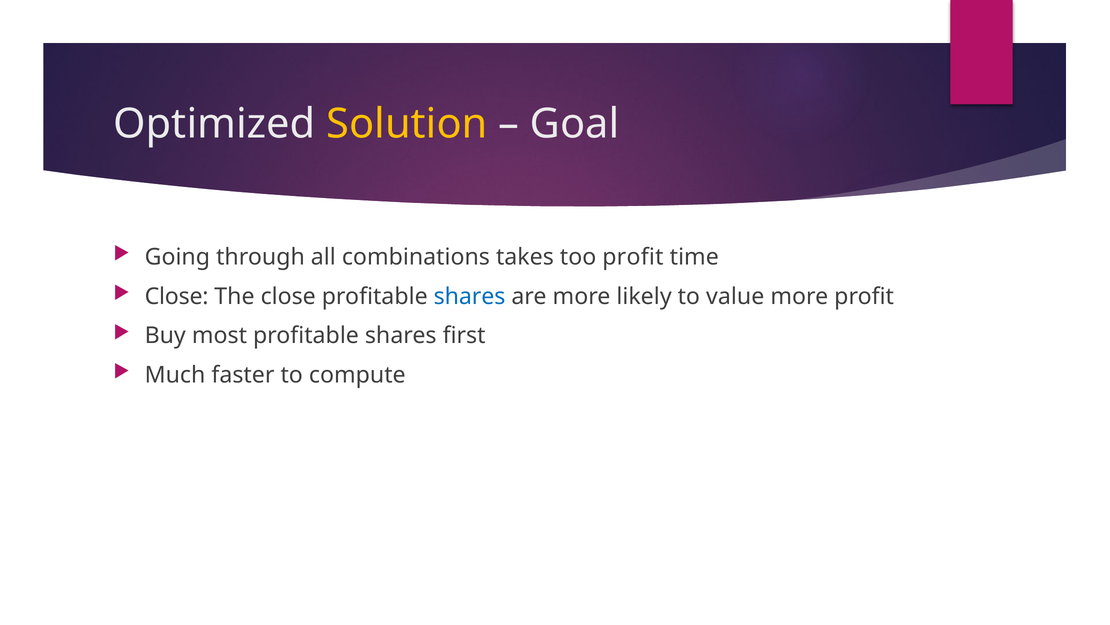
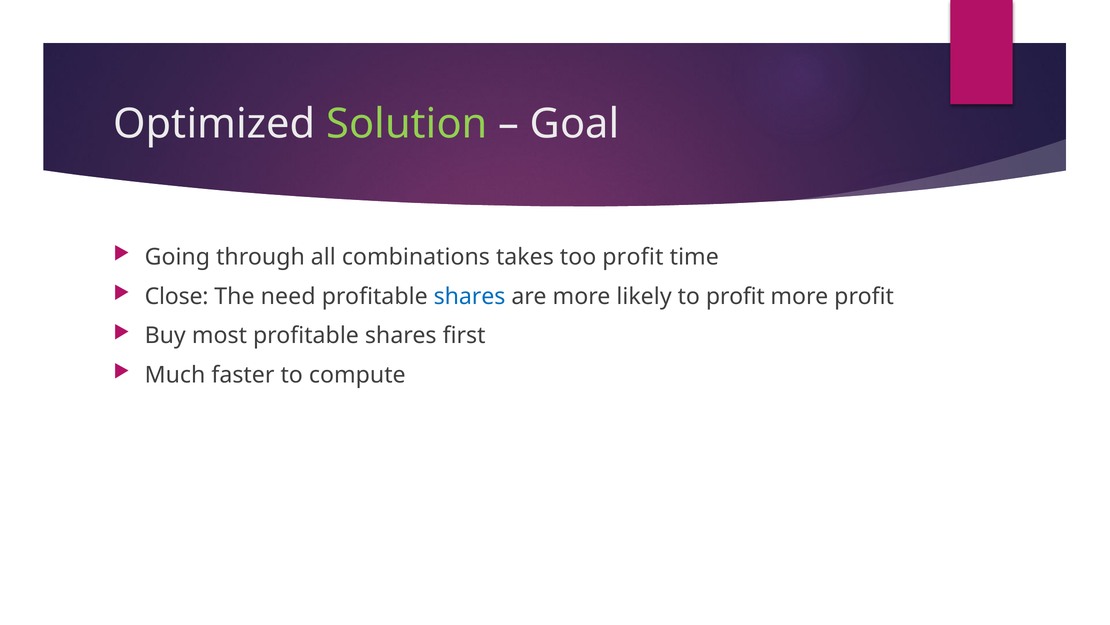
Solution colour: yellow -> light green (407, 124)
The close: close -> need (288, 296)
to value: value -> profit (735, 296)
